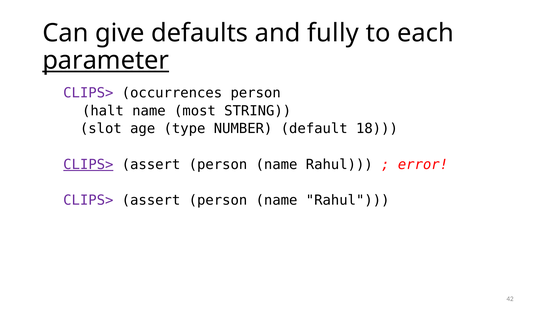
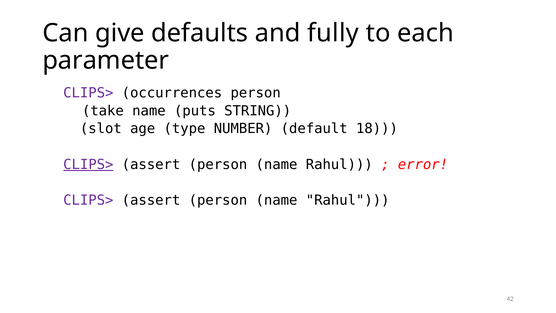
parameter underline: present -> none (106, 60)
halt: halt -> take (103, 111)
most: most -> puts (195, 111)
